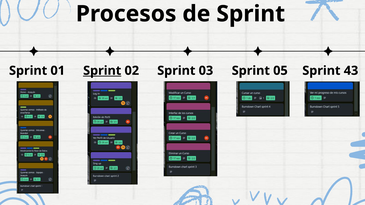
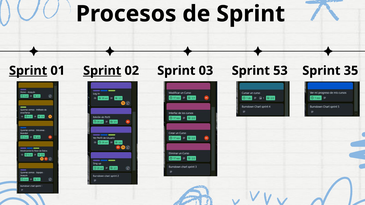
Sprint underline: none -> present (28, 71)
05: 05 -> 53 (280, 71)
43: 43 -> 35 (351, 71)
